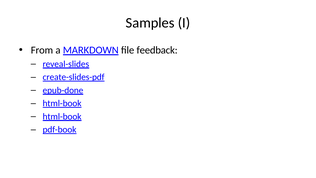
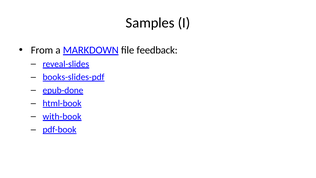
create-slides-pdf: create-slides-pdf -> books-slides-pdf (74, 77)
html-book: html-book -> with-book (62, 116)
